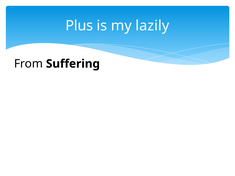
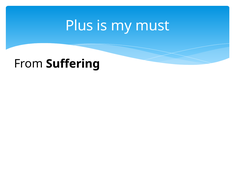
lazily: lazily -> must (152, 26)
